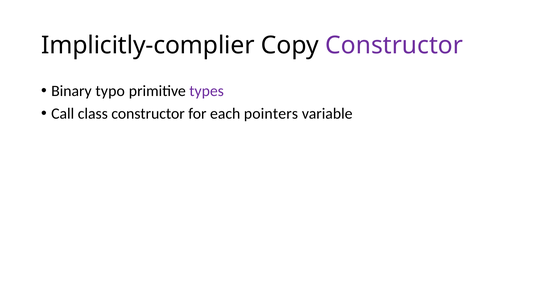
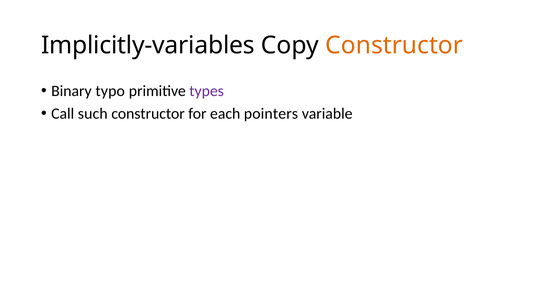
Implicitly-complier: Implicitly-complier -> Implicitly-variables (148, 45)
Constructor colour: purple -> orange (394, 45)
class: class -> such (93, 114)
